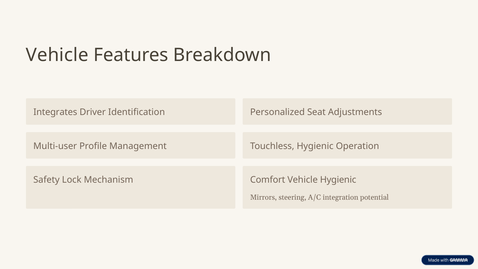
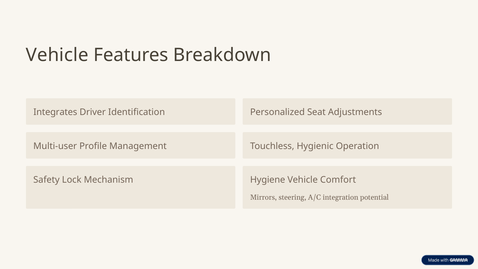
Comfort: Comfort -> Hygiene (268, 180)
Vehicle Hygienic: Hygienic -> Comfort (338, 180)
